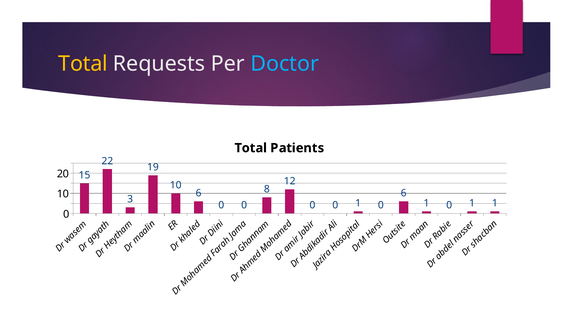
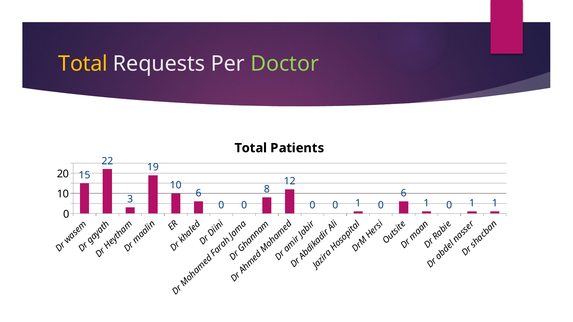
Doctor colour: light blue -> light green (285, 64)
